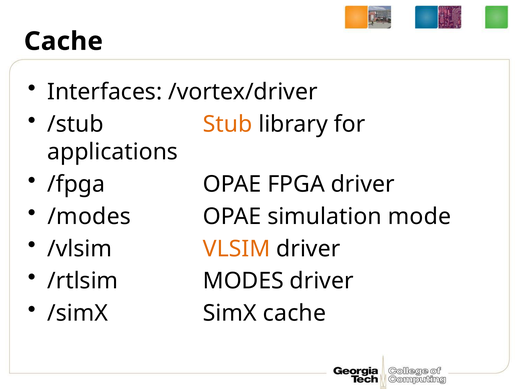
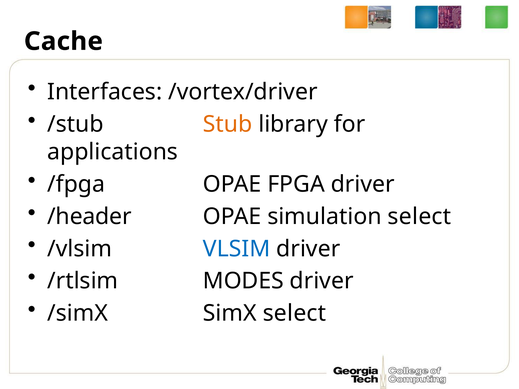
/modes: /modes -> /header (89, 217)
simulation mode: mode -> select (419, 217)
VLSIM colour: orange -> blue (237, 249)
SimX cache: cache -> select (295, 314)
